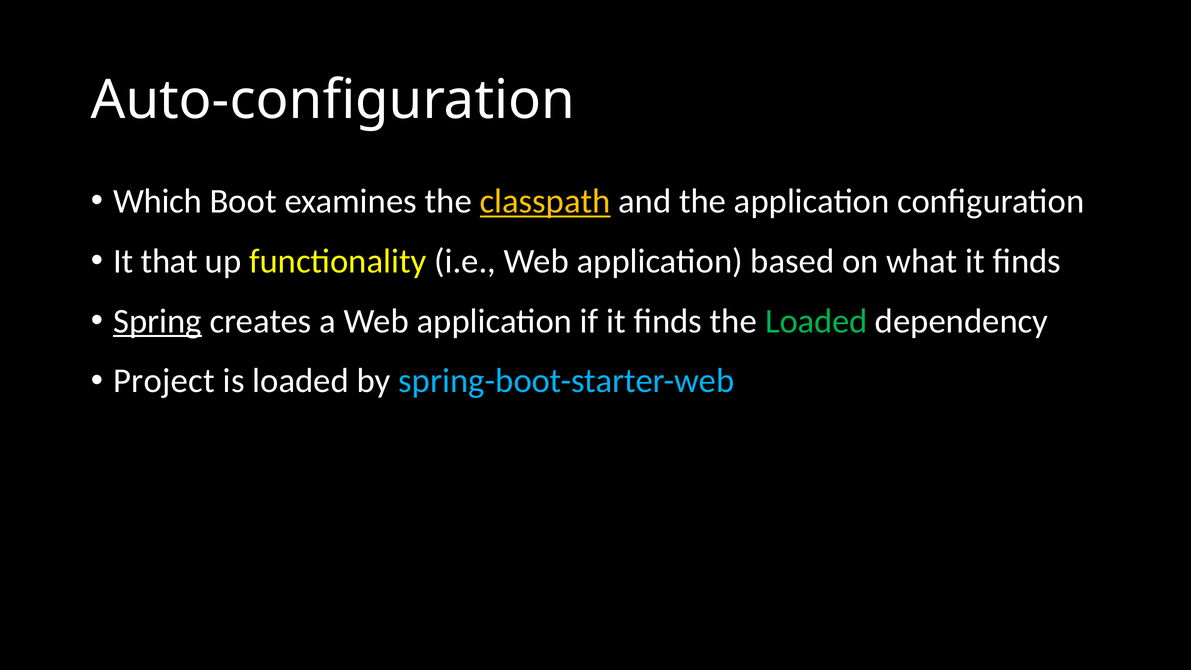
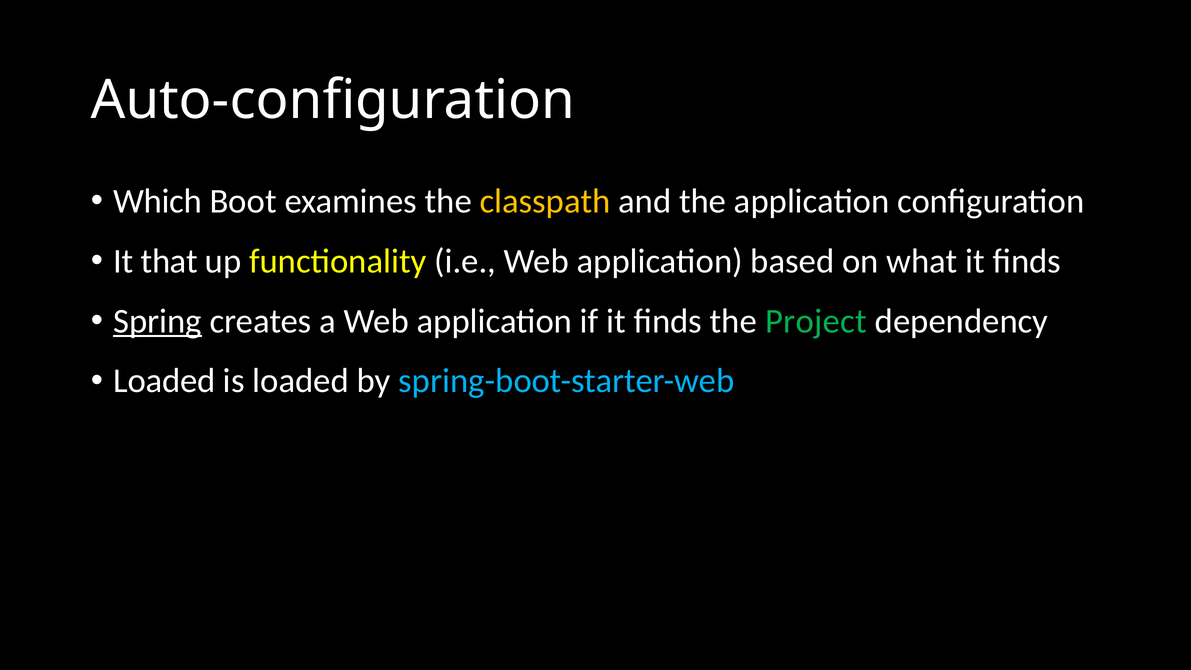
classpath underline: present -> none (545, 201)
the Loaded: Loaded -> Project (816, 321)
Project: Project -> Loaded (164, 381)
